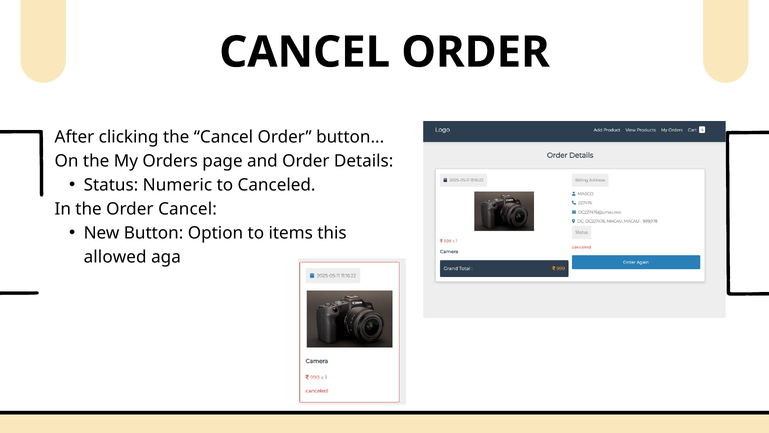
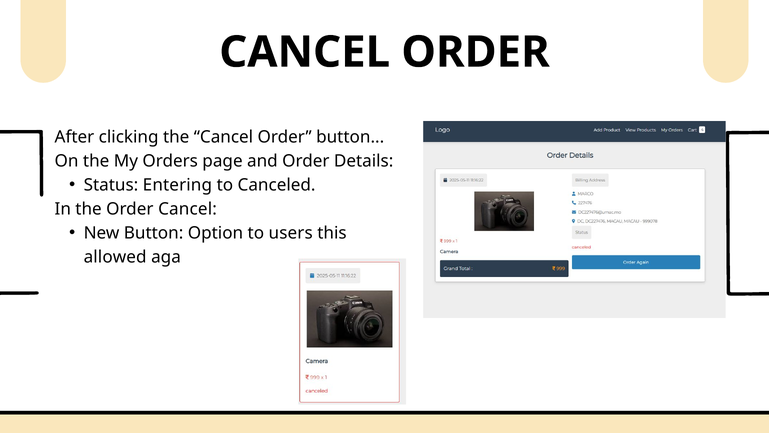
Numeric: Numeric -> Entering (177, 185)
items: items -> users (291, 233)
